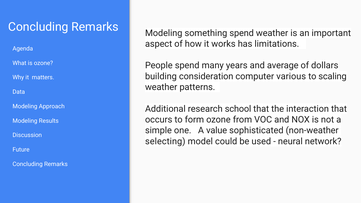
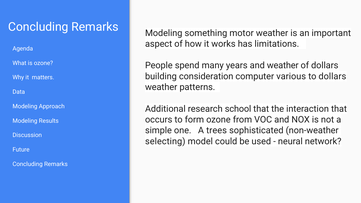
something spend: spend -> motor (242, 33)
and average: average -> weather (283, 66)
to scaling: scaling -> dollars (332, 76)
value: value -> trees (217, 131)
